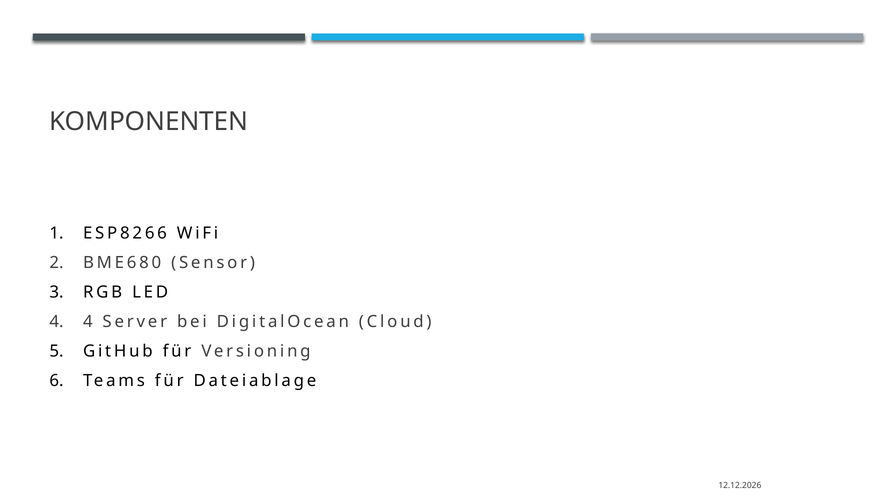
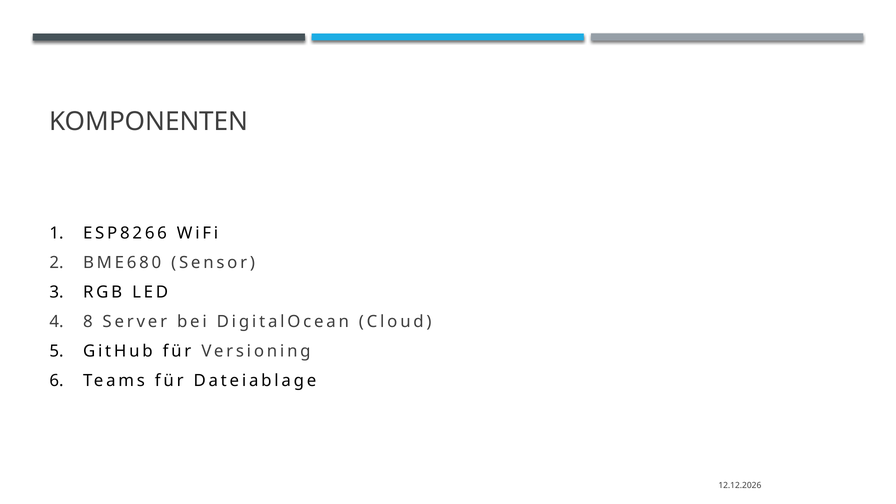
4: 4 -> 8 (88, 321)
